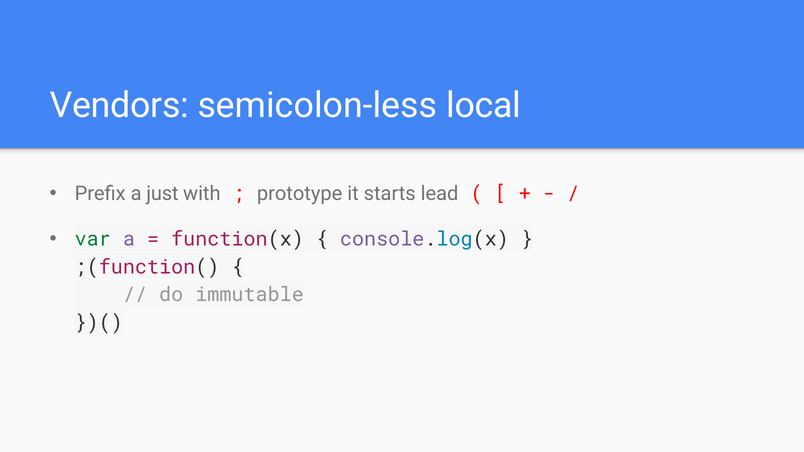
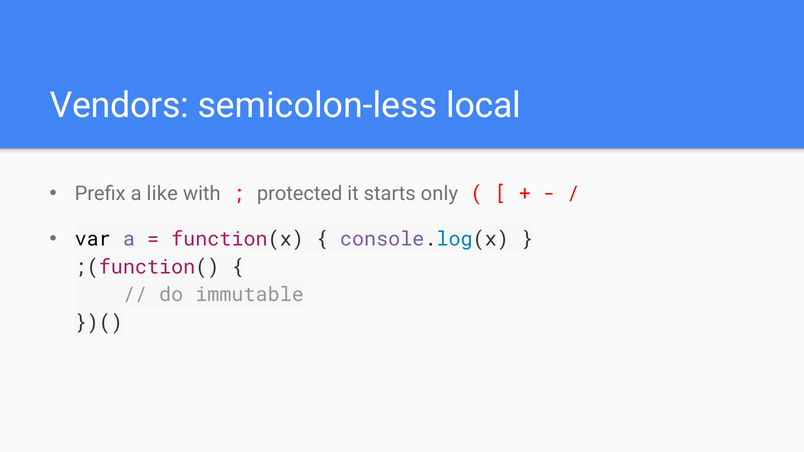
just: just -> like (162, 194)
prototype: prototype -> protected (300, 194)
lead: lead -> only (439, 194)
var colour: green -> black (93, 239)
